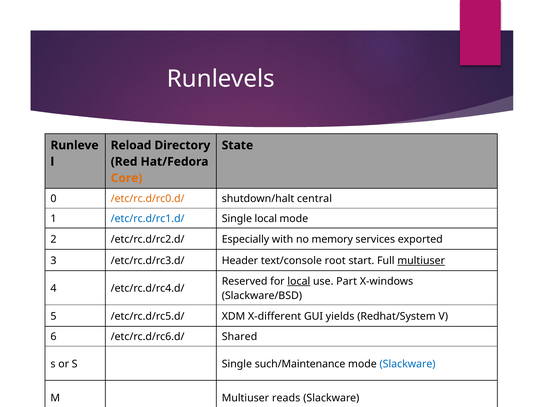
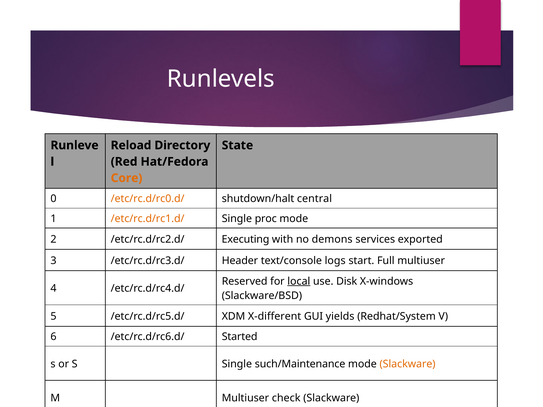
/etc/rc.d/rc1.d/ colour: blue -> orange (148, 219)
Single local: local -> proc (266, 219)
Especially: Especially -> Executing (245, 239)
memory: memory -> demons (332, 239)
root: root -> logs (335, 261)
multiuser underline: present -> none (421, 261)
Part: Part -> Disk (347, 281)
Shared: Shared -> Started (240, 337)
Slackware colour: blue -> orange (408, 364)
reads: reads -> check (286, 398)
